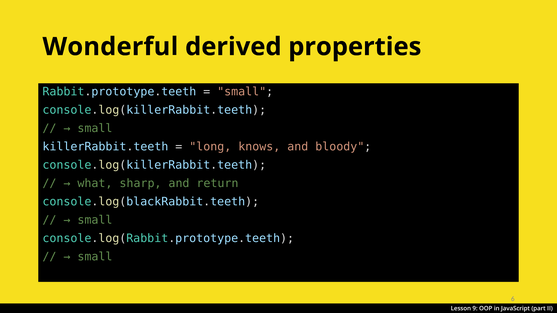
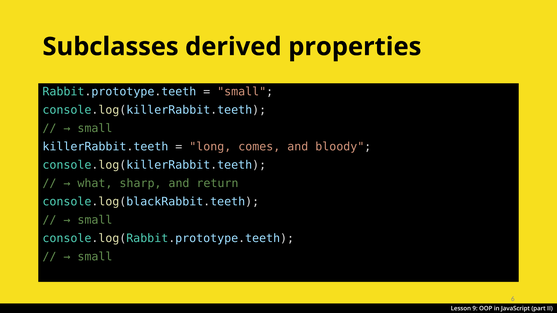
Wonderful: Wonderful -> Subclasses (111, 47)
knows: knows -> comes (259, 147)
